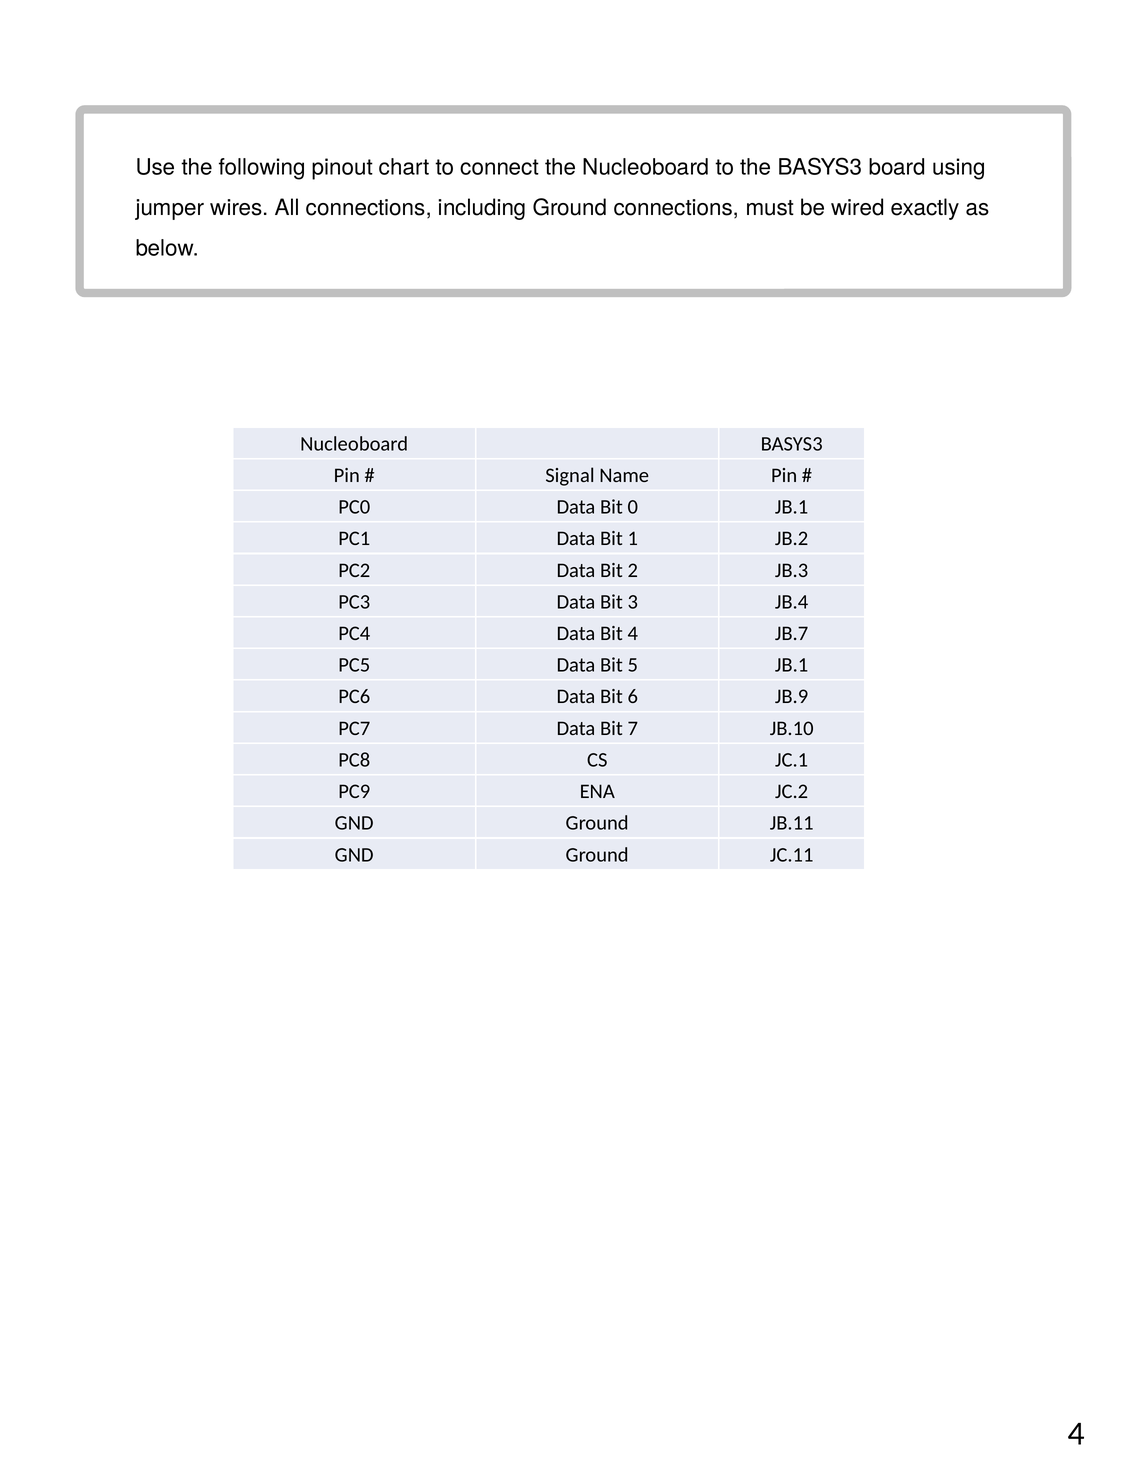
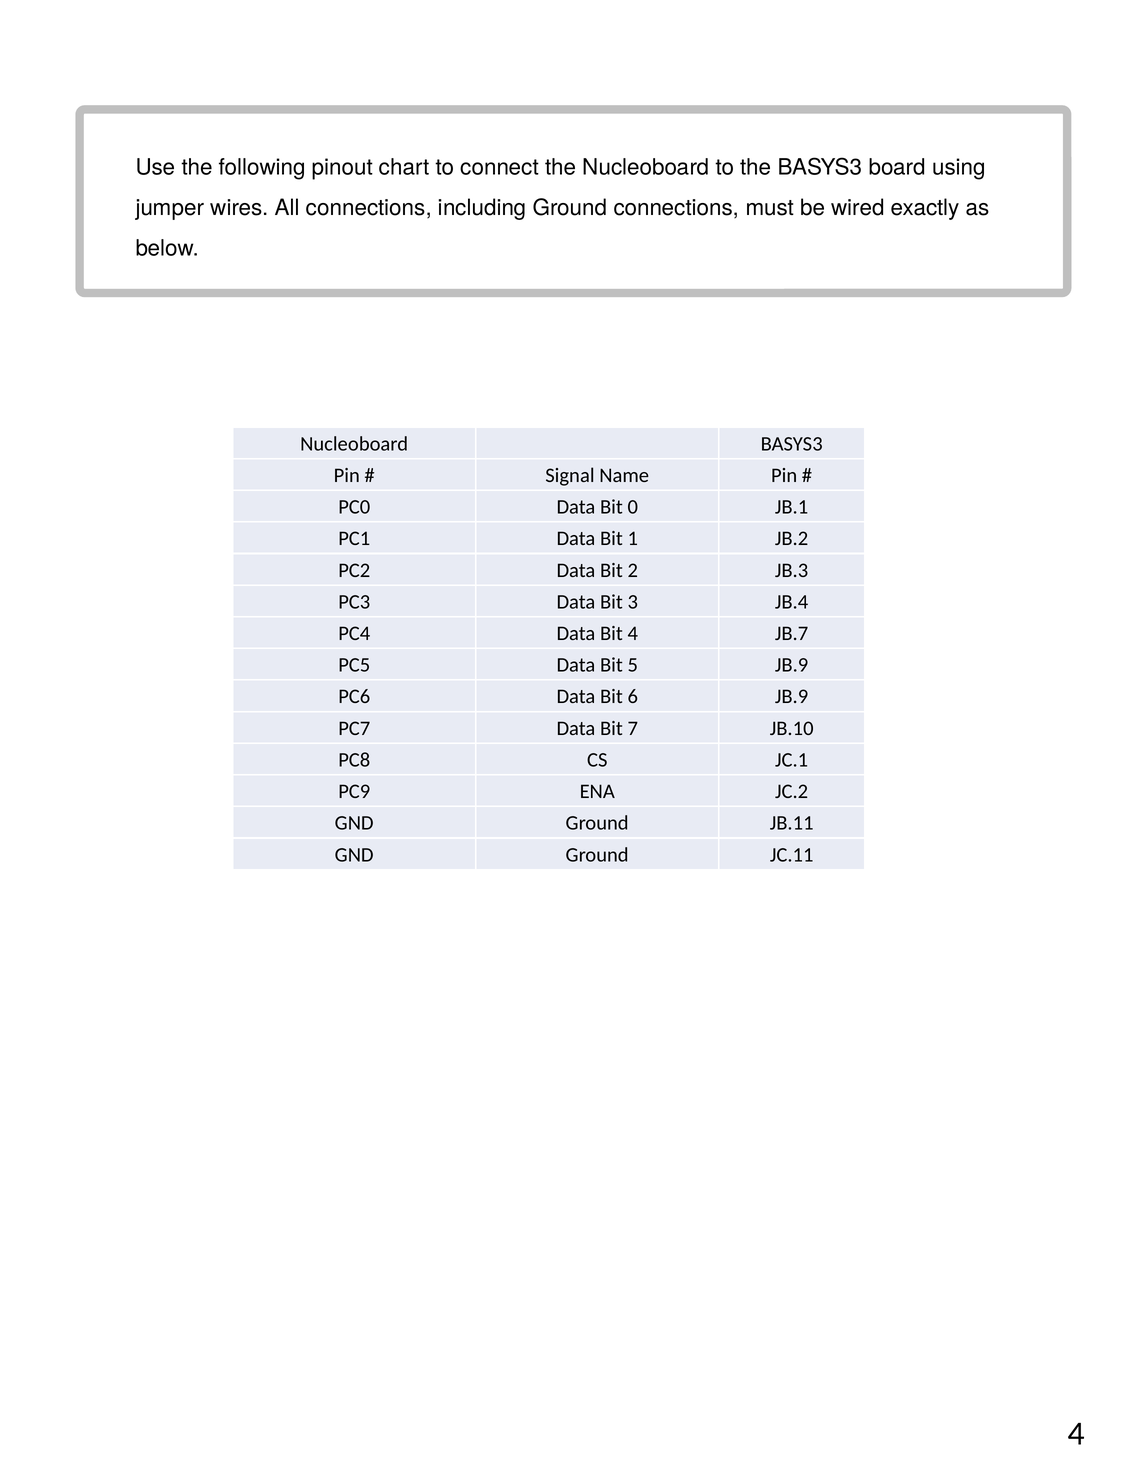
5 JB.1: JB.1 -> JB.9 (792, 665)
